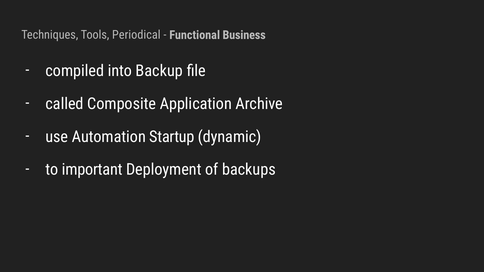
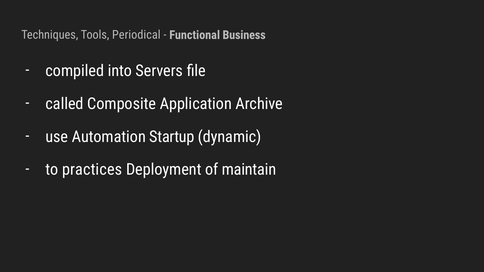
Backup: Backup -> Servers (159, 71)
important: important -> practices (92, 170)
backups: backups -> maintain (249, 170)
